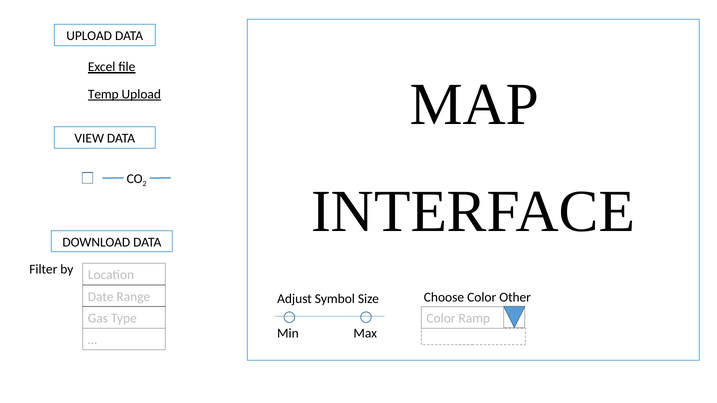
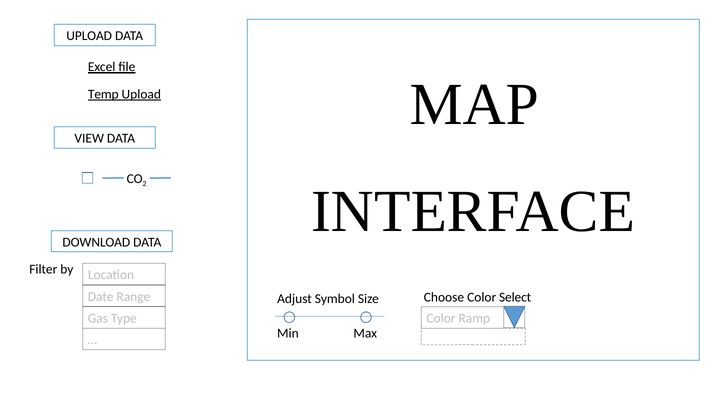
Other: Other -> Select (515, 298)
